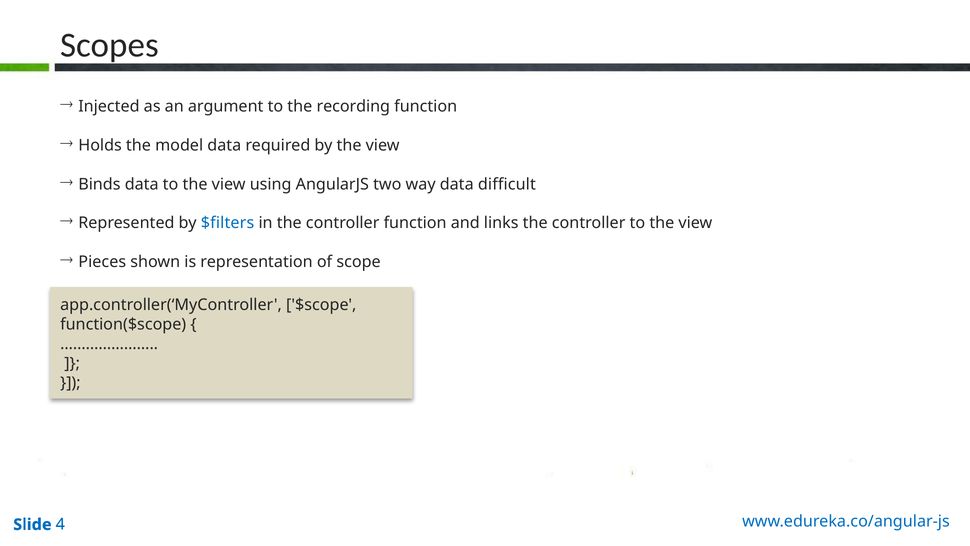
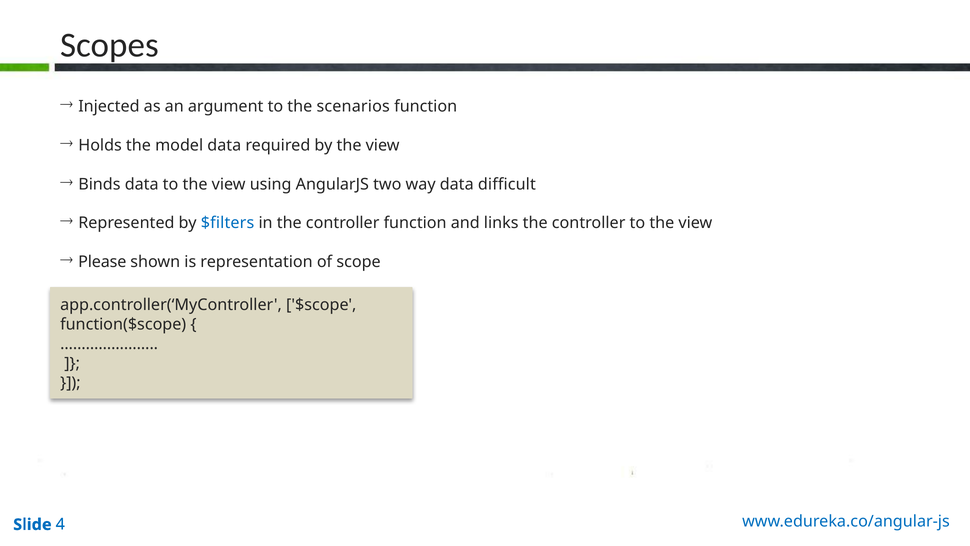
recording: recording -> scenarios (353, 107)
Pieces: Pieces -> Please (102, 262)
